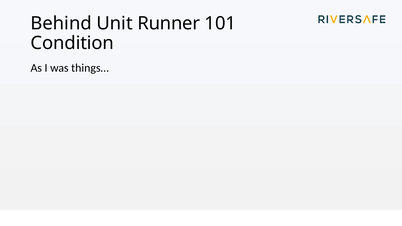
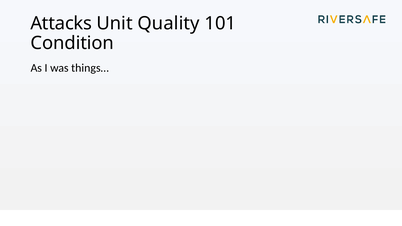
Behind: Behind -> Attacks (61, 23)
Runner: Runner -> Quality (169, 23)
